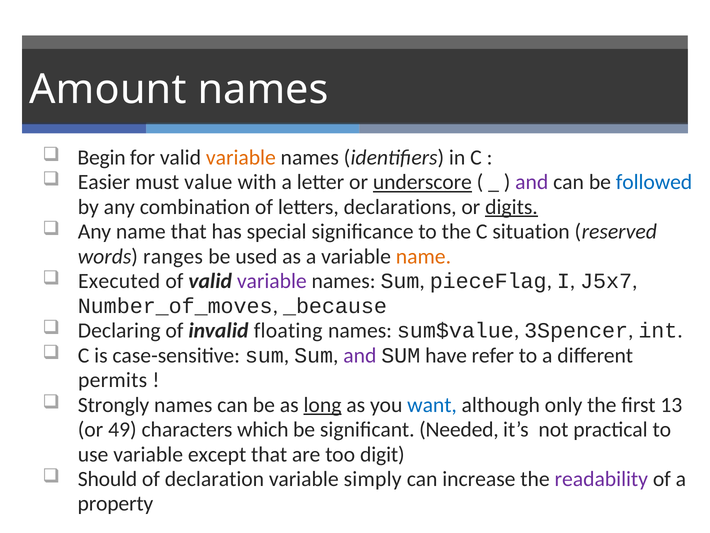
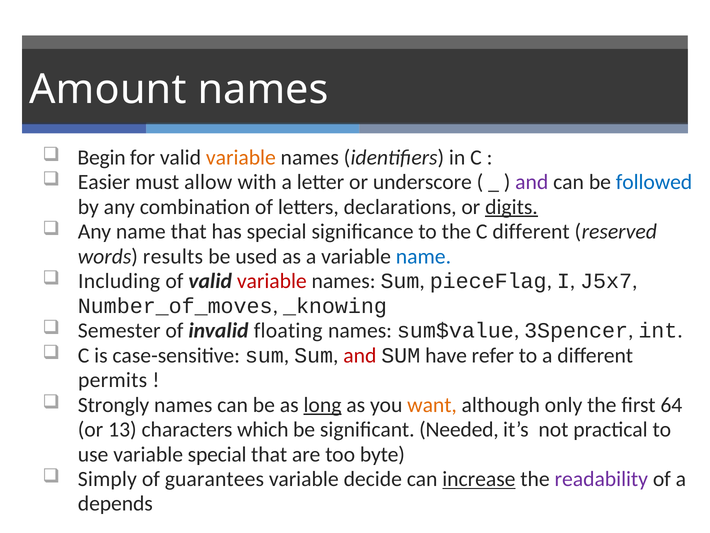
value: value -> allow (208, 182)
underscore underline: present -> none (422, 182)
C situation: situation -> different (531, 232)
ranges: ranges -> results (173, 256)
name colour: orange -> blue (423, 256)
Executed: Executed -> Including (119, 281)
variable colour: purple -> red (272, 281)
_because: _because -> _knowing (335, 306)
Declaring: Declaring -> Semester (119, 330)
and colour: purple -> red (360, 355)
want colour: blue -> orange (432, 405)
13: 13 -> 64 (671, 405)
49: 49 -> 13 (122, 429)
variable except: except -> special (217, 454)
digit: digit -> byte (382, 454)
Should: Should -> Simply (107, 479)
declaration: declaration -> guarantees (214, 479)
simply: simply -> decide (373, 479)
increase underline: none -> present (479, 479)
property: property -> depends (115, 503)
